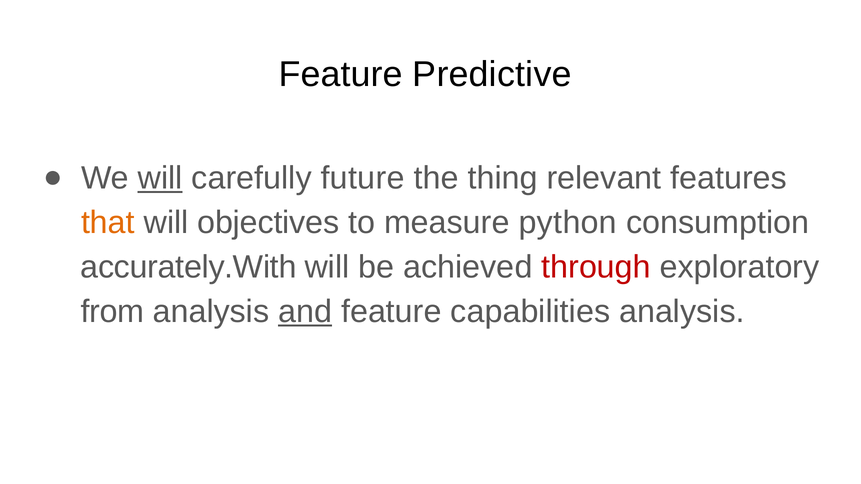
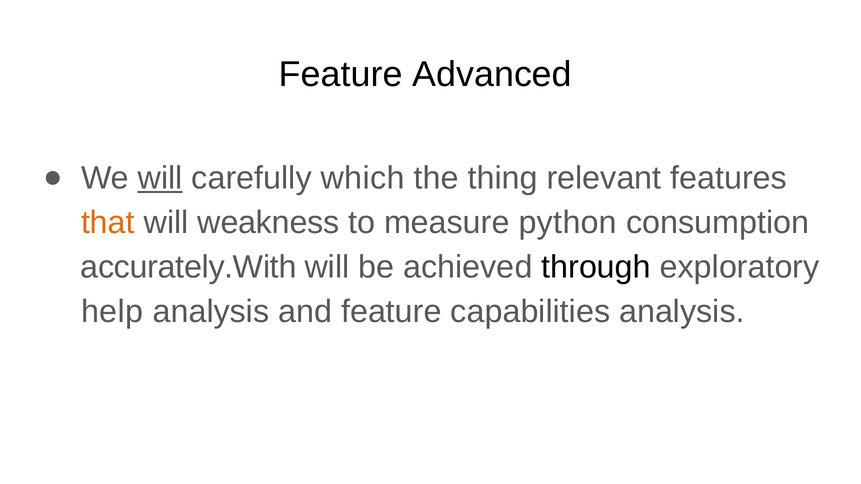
Predictive: Predictive -> Advanced (492, 75)
future: future -> which (363, 178)
objectives: objectives -> weakness (268, 223)
through colour: red -> black (596, 267)
from: from -> help (112, 312)
and underline: present -> none (305, 312)
